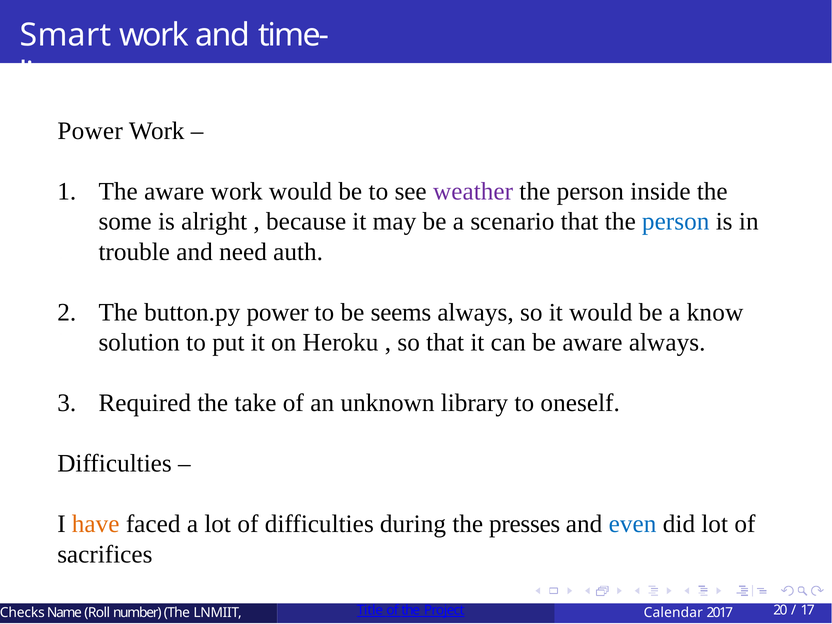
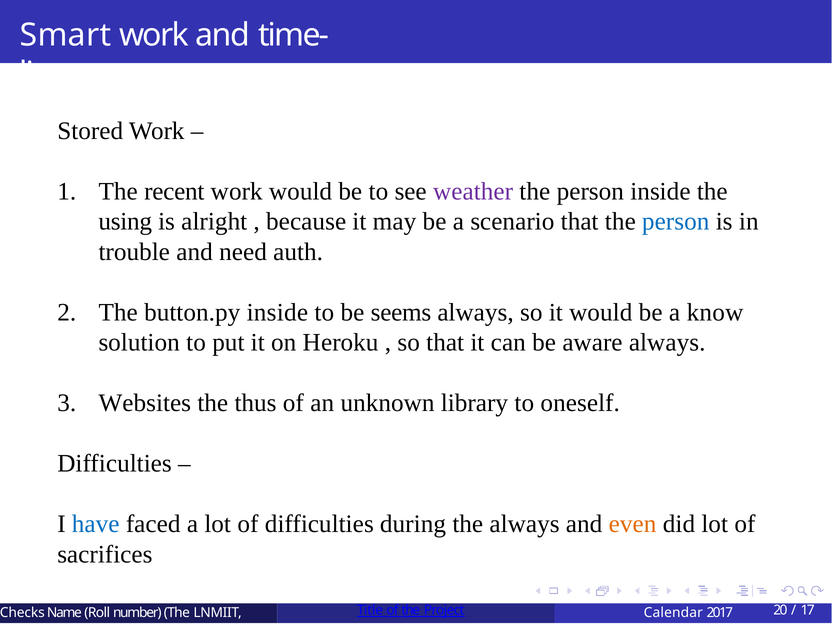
Power: Power -> Stored (90, 131)
The aware: aware -> recent (174, 192)
some: some -> using (125, 222)
button.py power: power -> inside (277, 313)
Required: Required -> Websites (145, 403)
take: take -> thus (255, 403)
have colour: orange -> blue (96, 525)
the presses: presses -> always (525, 525)
even colour: blue -> orange (633, 525)
